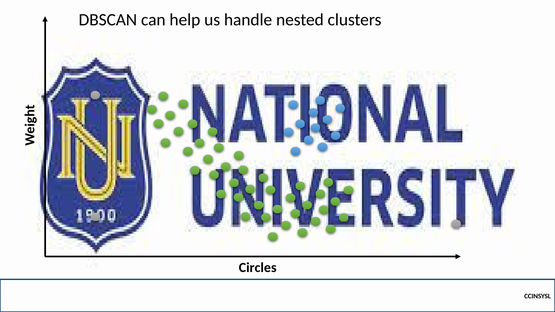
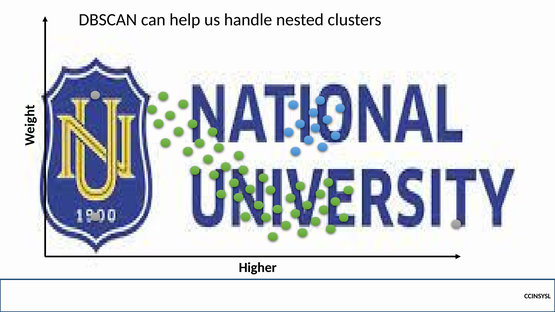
Circles: Circles -> Higher (258, 268)
